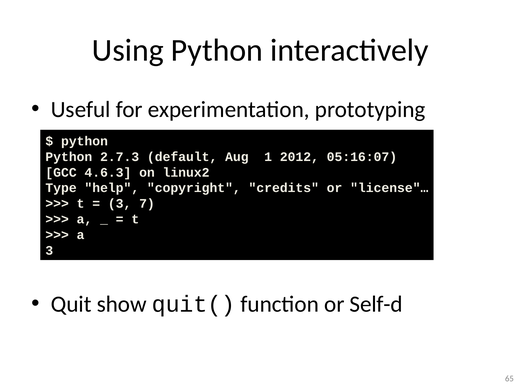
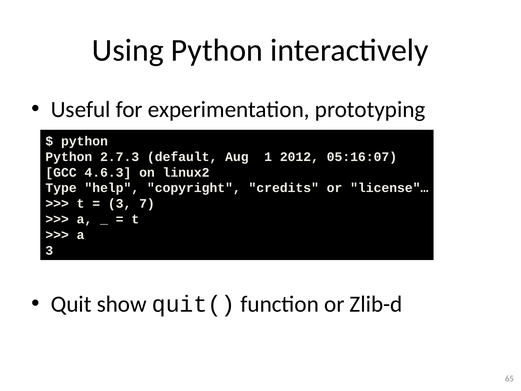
Self-d: Self-d -> Zlib-d (376, 304)
